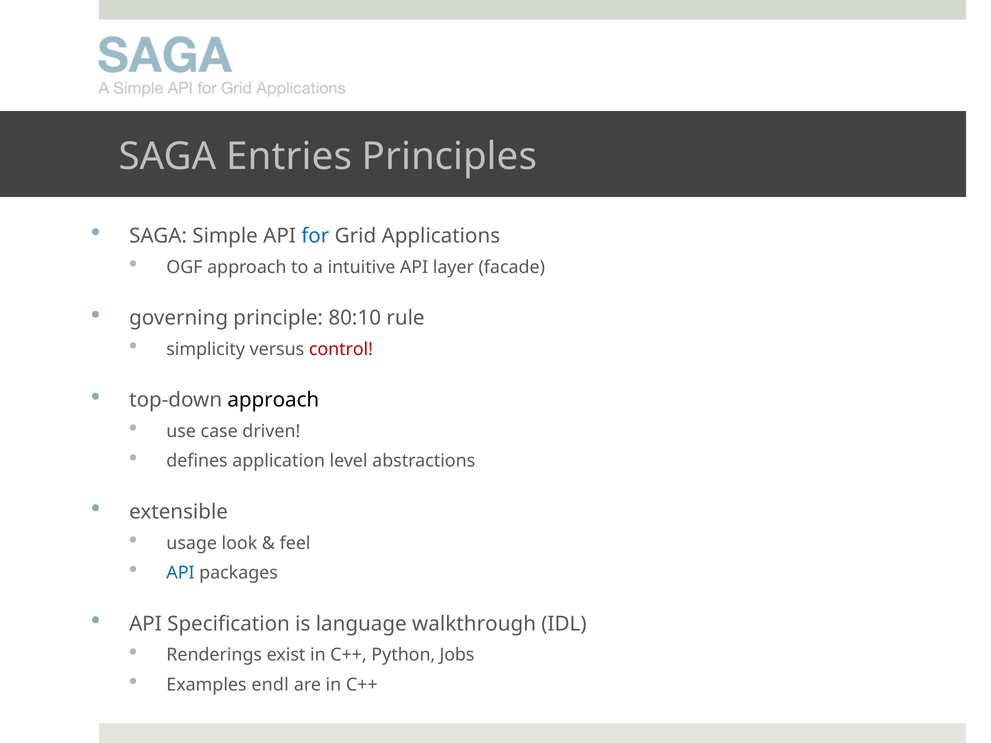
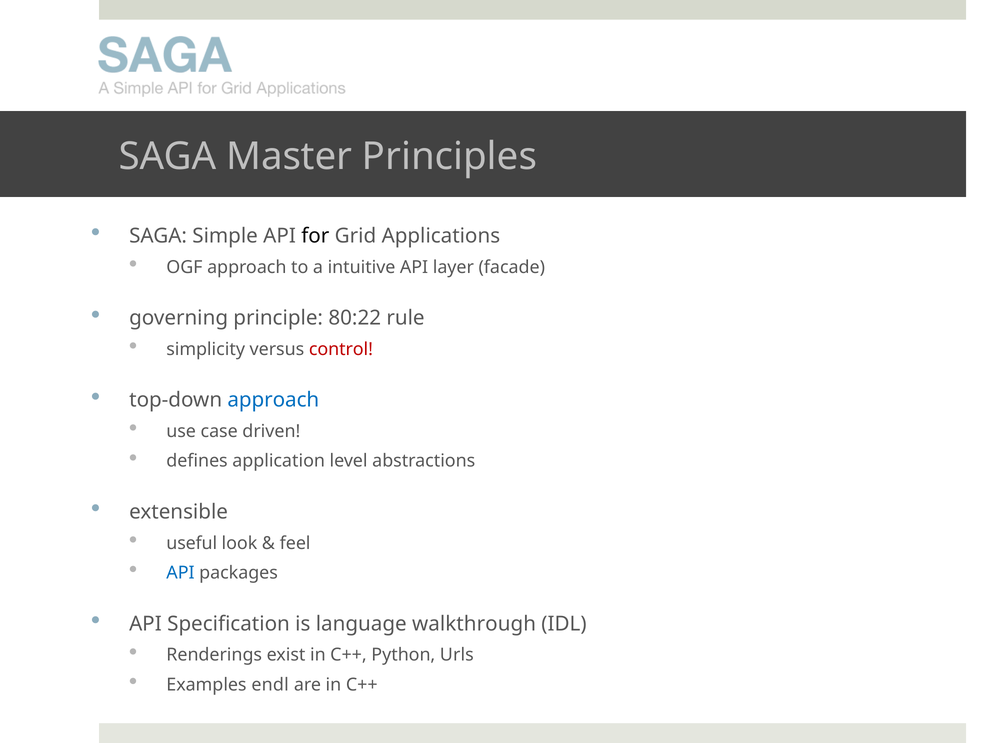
Entries: Entries -> Master (289, 157)
for colour: blue -> black (315, 236)
80:10: 80:10 -> 80:22 (355, 318)
approach colour: black -> blue (273, 400)
usage: usage -> useful (192, 543)
Jobs: Jobs -> Urls (457, 655)
